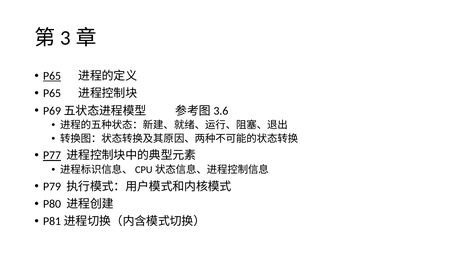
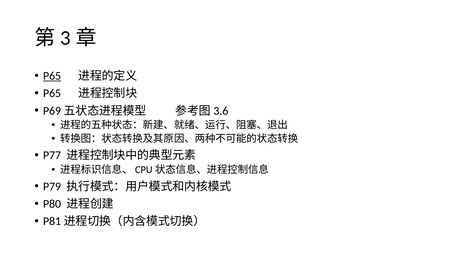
P77 underline: present -> none (52, 155)
